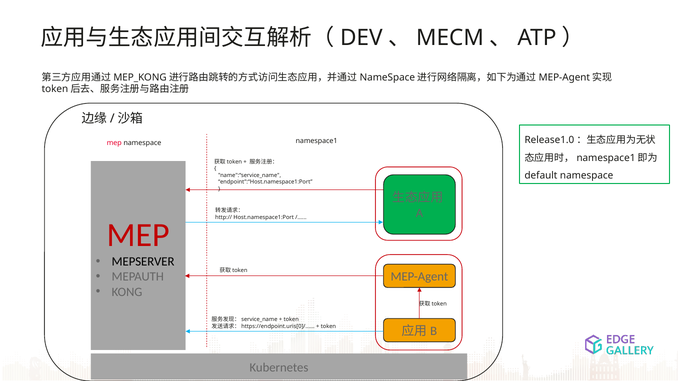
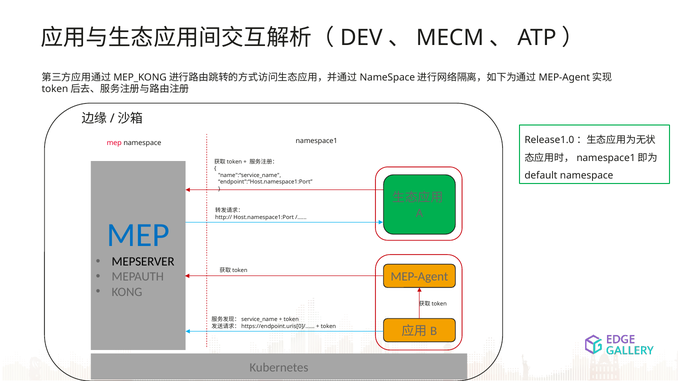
MEP colour: red -> blue (138, 235)
